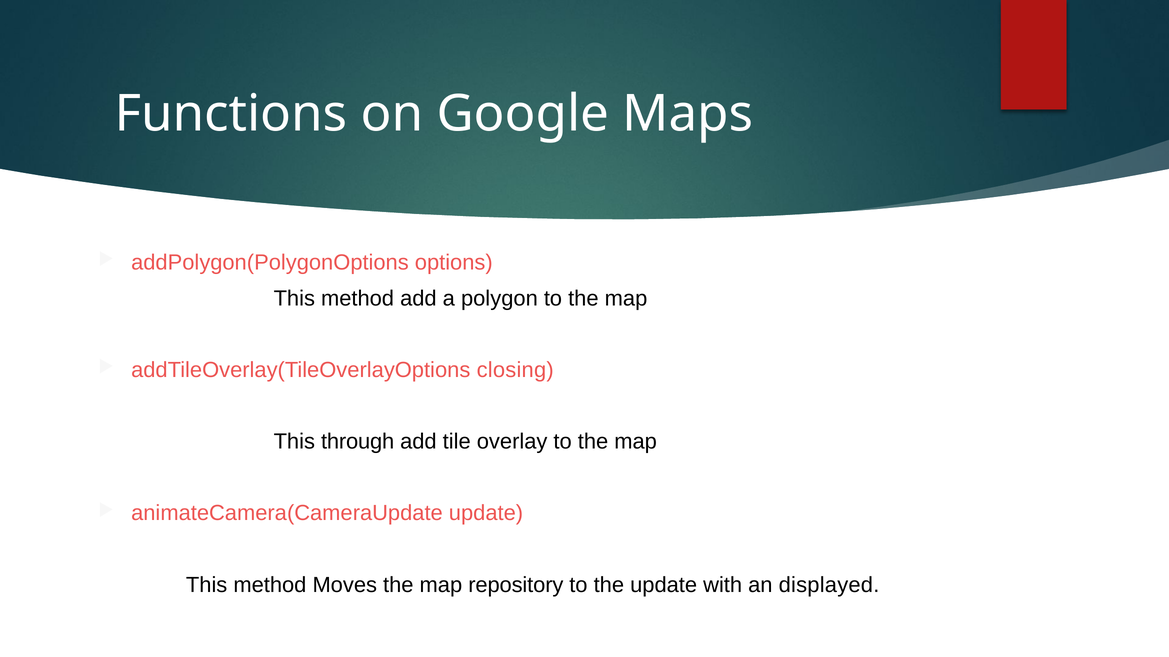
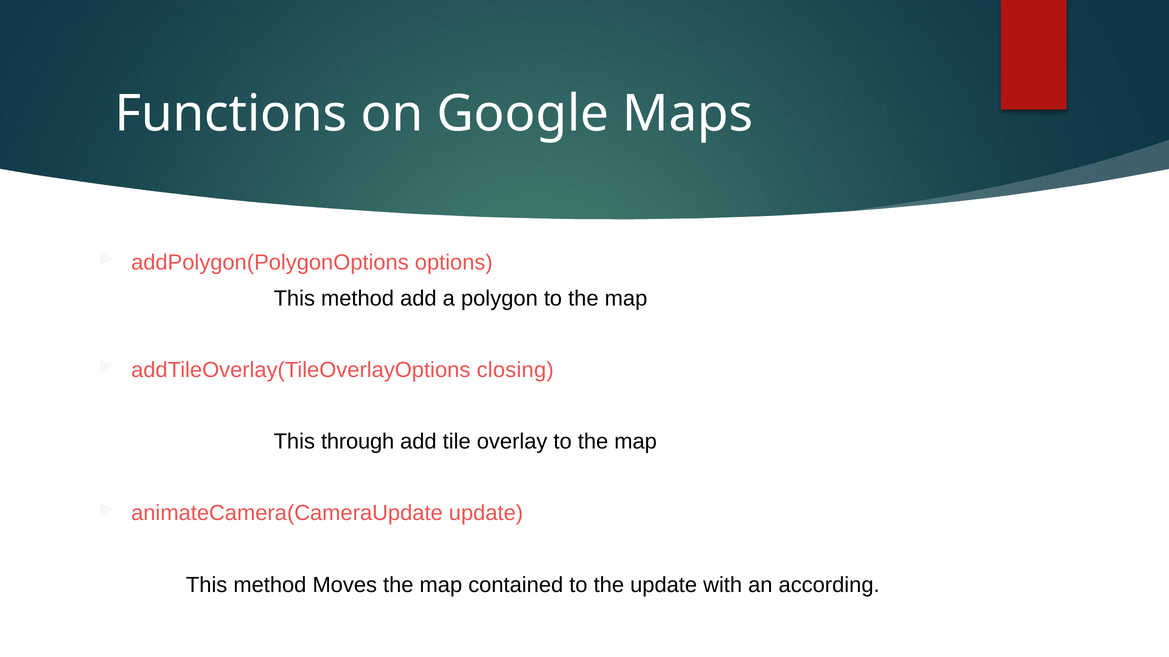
repository: repository -> contained (516, 585)
displayed: displayed -> according (829, 585)
